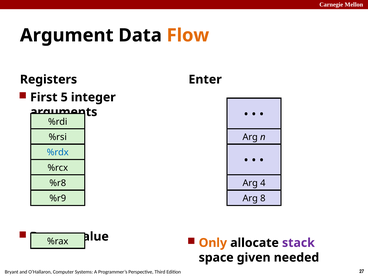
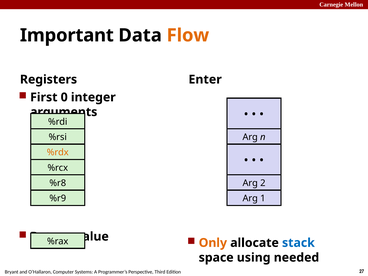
Argument: Argument -> Important (67, 35)
5: 5 -> 0 (64, 97)
%rdx colour: blue -> orange (58, 152)
4: 4 -> 2 (263, 183)
8: 8 -> 1 (263, 198)
stack colour: purple -> blue (298, 243)
given: given -> using (254, 258)
